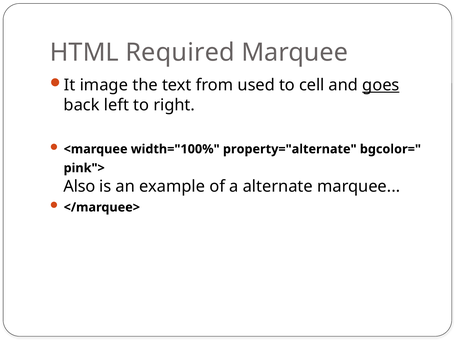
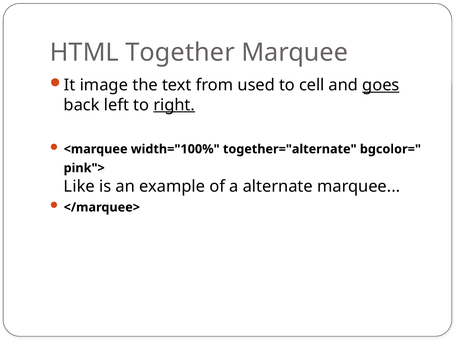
Required: Required -> Together (180, 53)
right underline: none -> present (174, 105)
property="alternate: property="alternate -> together="alternate (290, 149)
Also: Also -> Like (79, 187)
